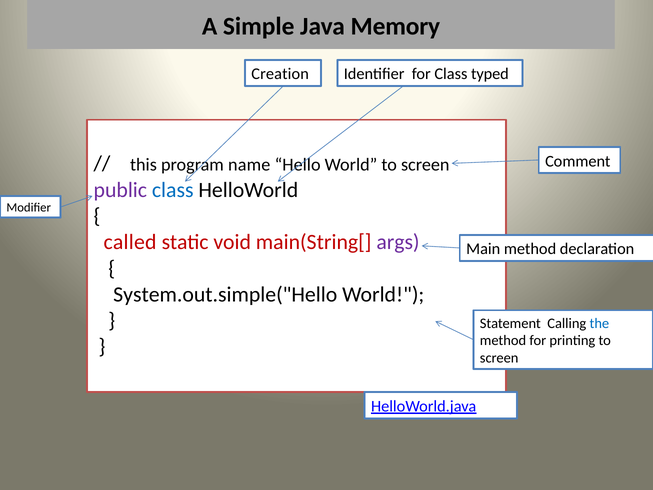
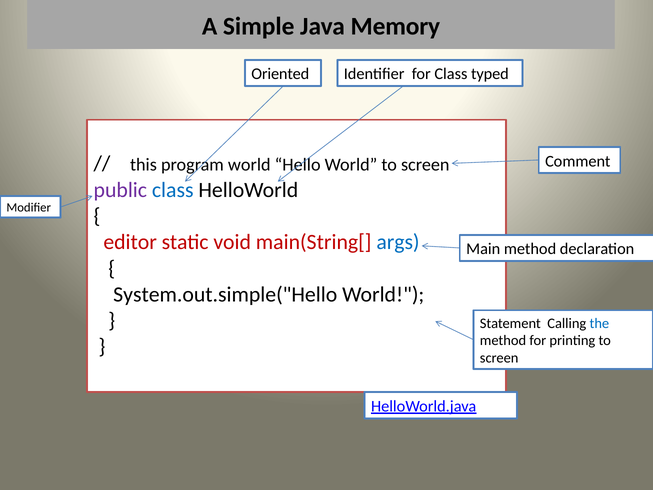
Creation: Creation -> Oriented (280, 74)
program name: name -> world (249, 165)
called: called -> editor (130, 242)
args colour: purple -> blue (398, 242)
